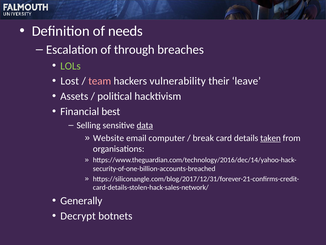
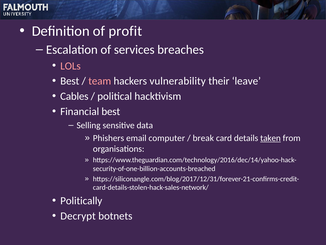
needs: needs -> profit (125, 31)
through: through -> services (134, 50)
LOLs colour: light green -> pink (71, 66)
Lost: Lost -> Best (70, 81)
Assets: Assets -> Cables (74, 96)
data underline: present -> none (145, 125)
Website: Website -> Phishers (109, 138)
Generally: Generally -> Politically (81, 200)
